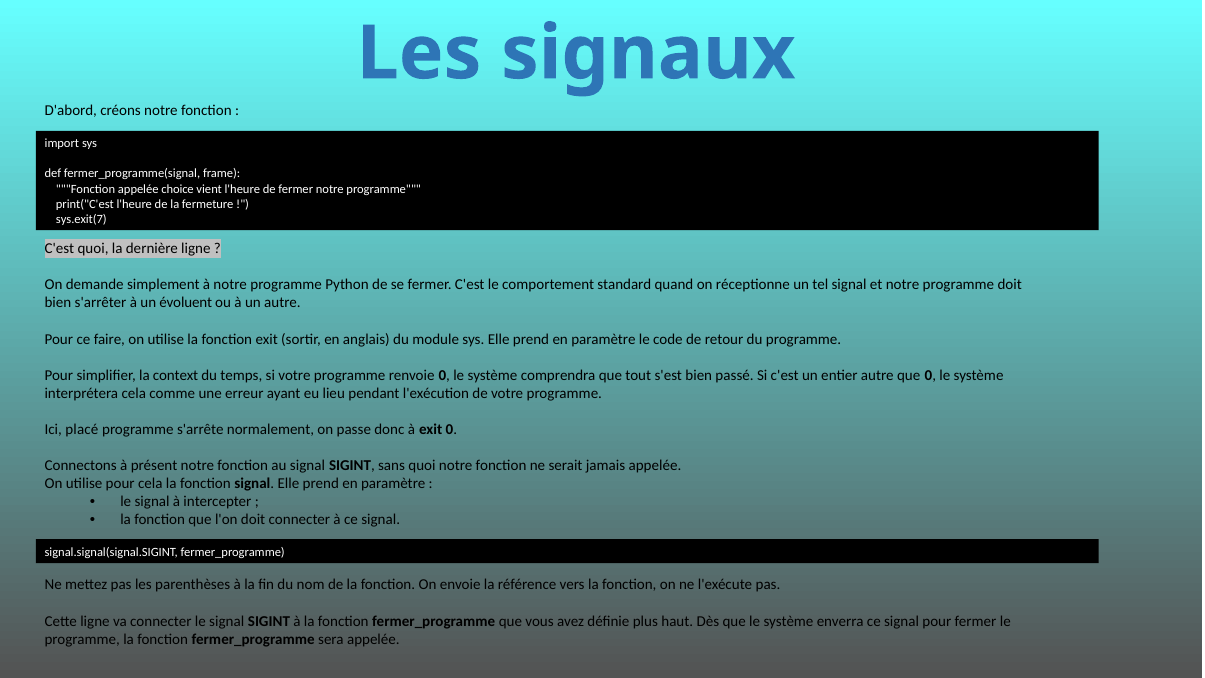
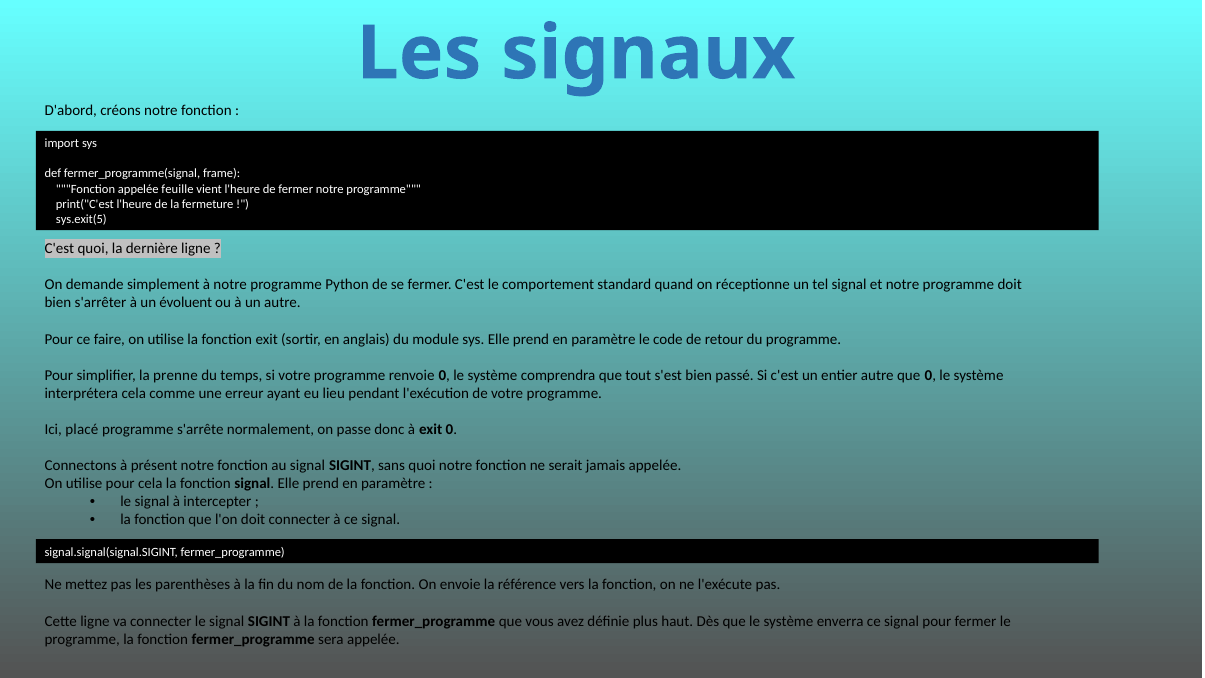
choice: choice -> feuille (177, 189)
sys.exit(7: sys.exit(7 -> sys.exit(5 (81, 219)
context: context -> prenne (175, 375)
